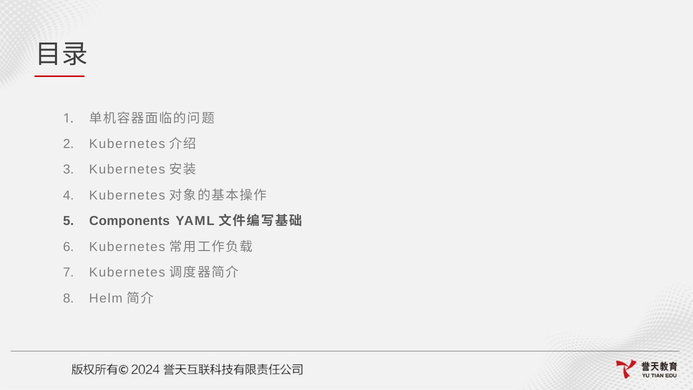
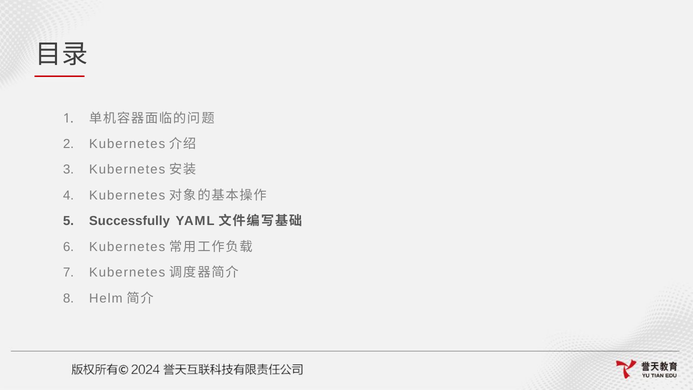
Components: Components -> Successfully (129, 221)
